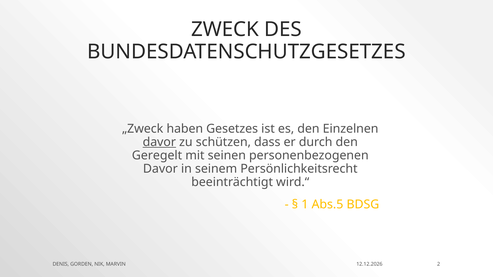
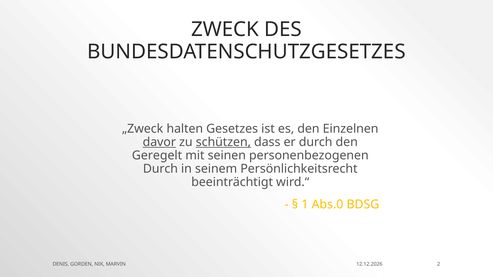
haben: haben -> halten (185, 129)
schützen underline: none -> present (223, 142)
Davor: Davor -> Durch (160, 169)
Abs.5: Abs.5 -> Abs.0 (327, 205)
